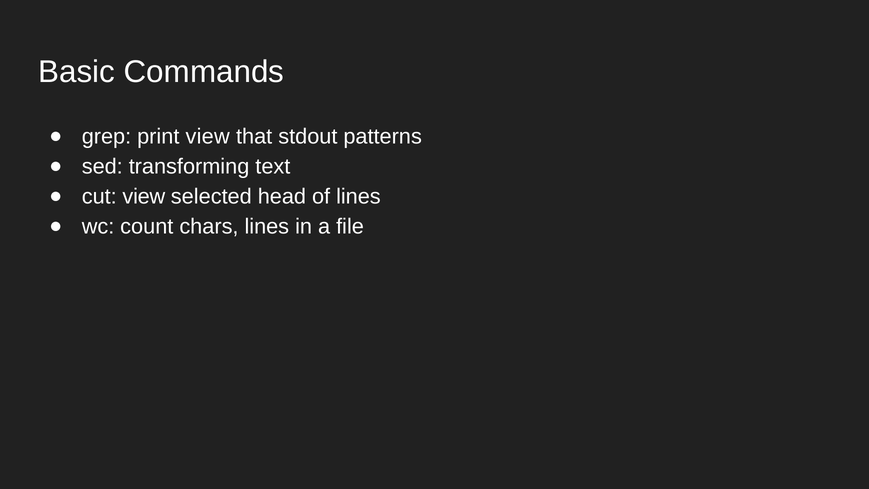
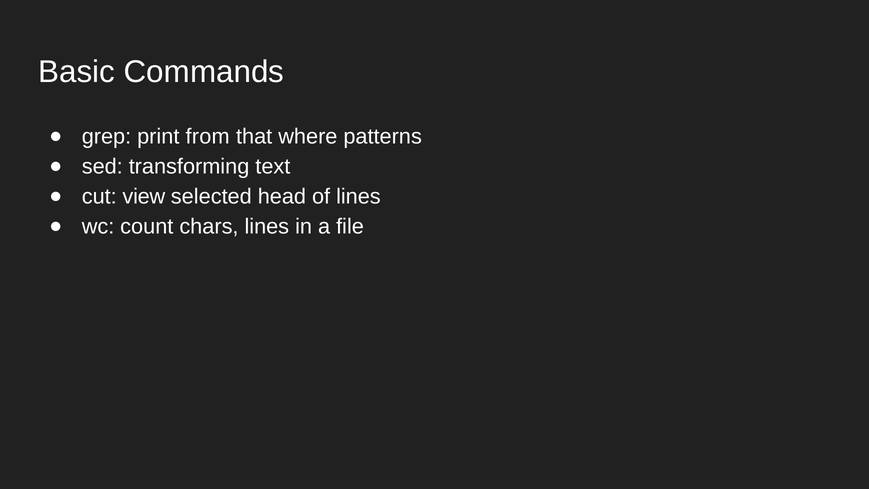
print view: view -> from (208, 137)
stdout: stdout -> where (308, 137)
